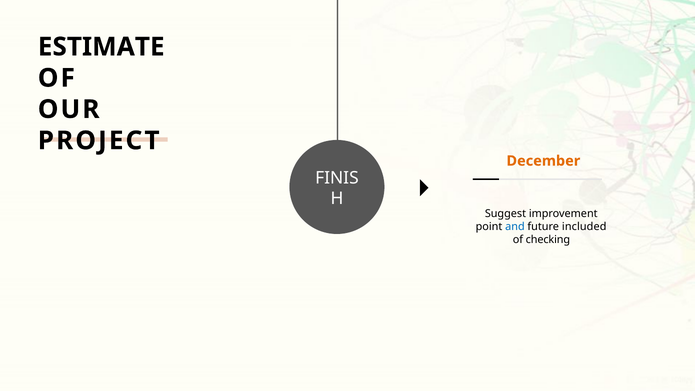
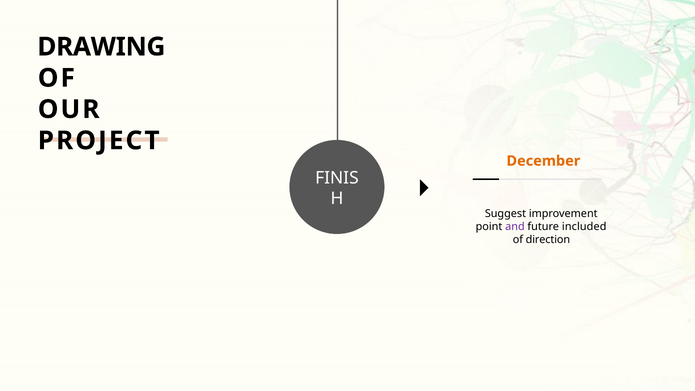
ESTIMATE: ESTIMATE -> DRAWING (101, 47)
and colour: blue -> purple (515, 227)
checking: checking -> direction (548, 240)
